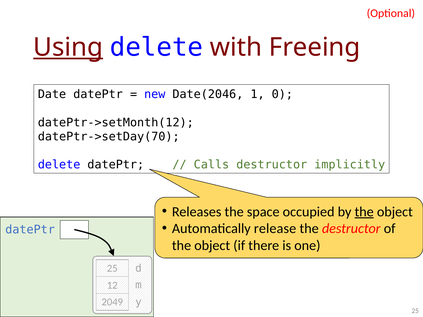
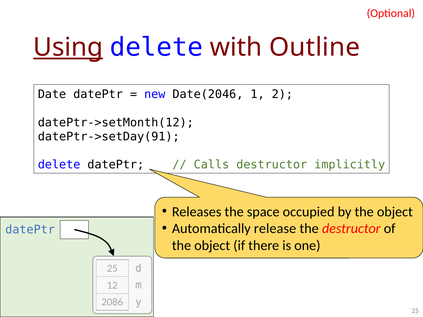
Freeing: Freeing -> Outline (315, 47)
0: 0 -> 2 (282, 94)
datePtr->setDay(70: datePtr->setDay(70 -> datePtr->setDay(91 (109, 137)
the underline: present -> none (364, 212)
2049: 2049 -> 2086 (112, 302)
